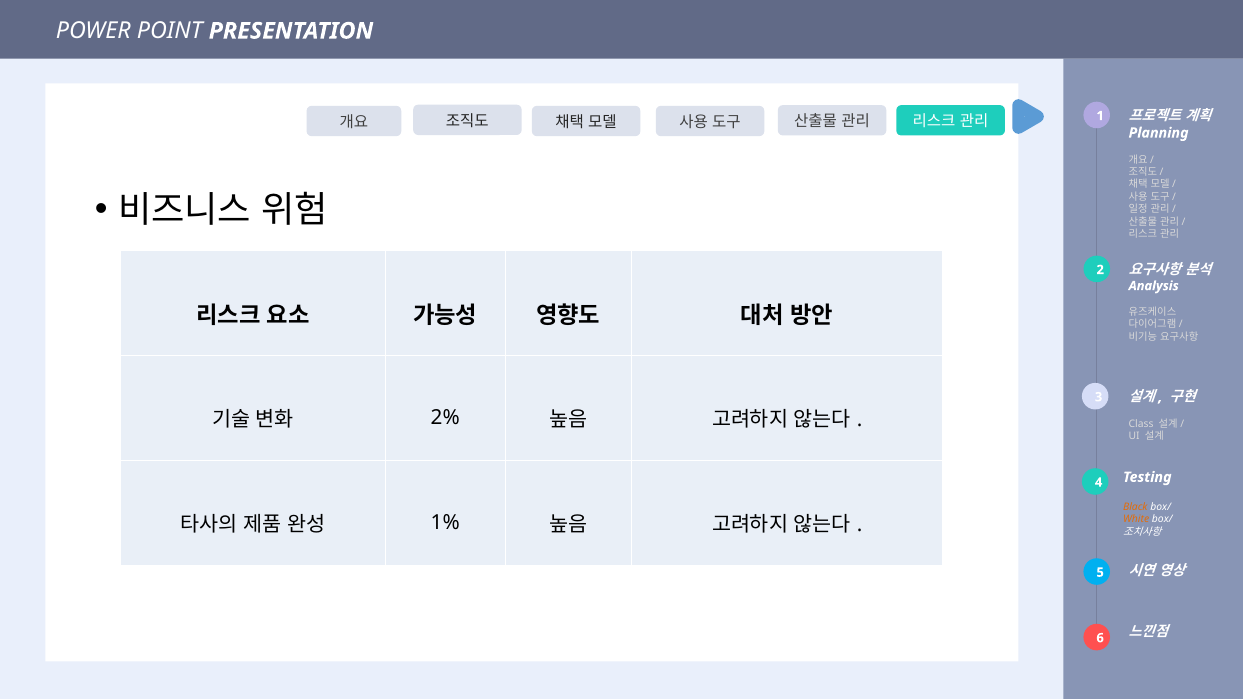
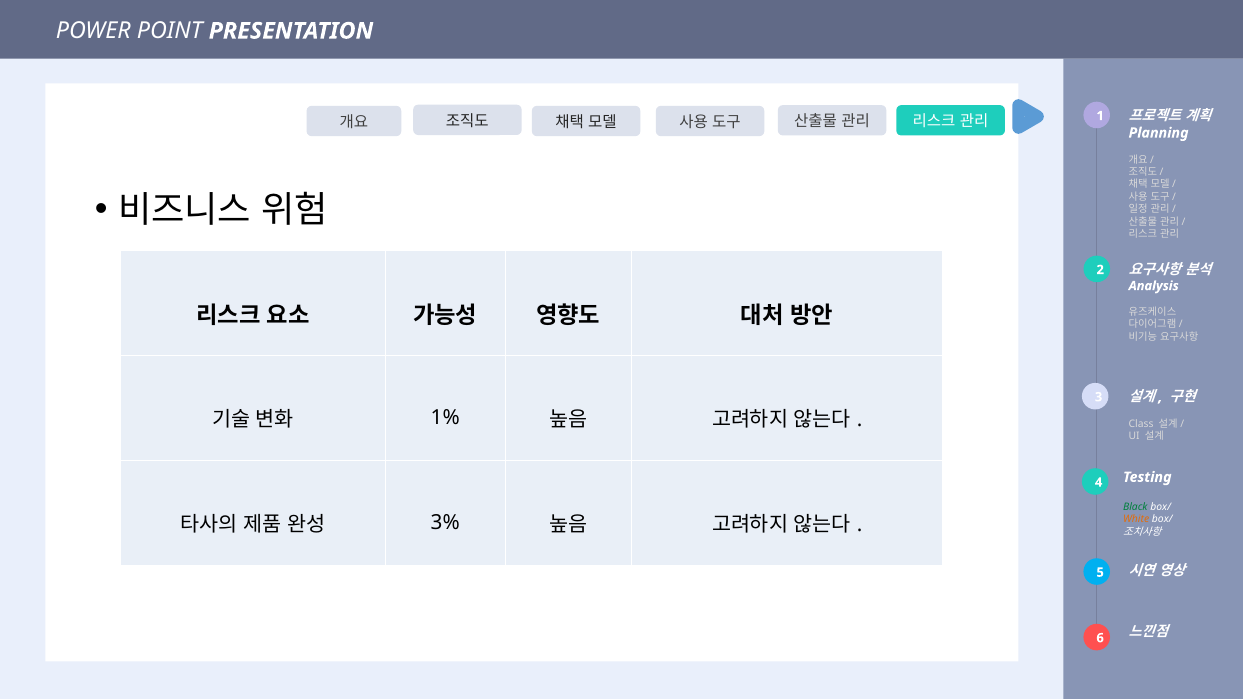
2%: 2% -> 1% (445, 418)
Black colour: orange -> green (1135, 507)
1%: 1% -> 3% (445, 523)
